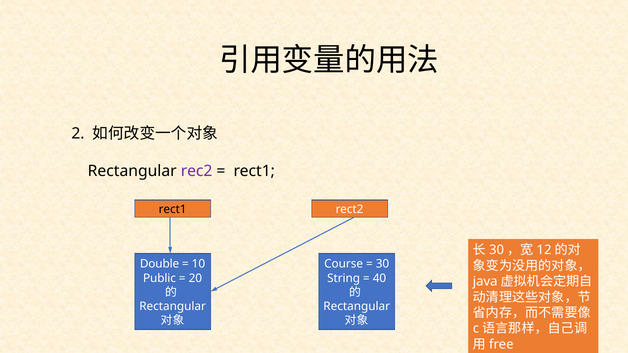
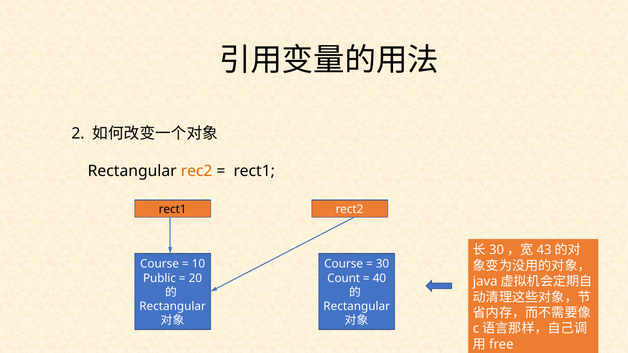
rec2 colour: purple -> orange (197, 171)
12: 12 -> 43 (544, 250)
Double: Double -> Course (159, 264)
String: String -> Count (344, 278)
